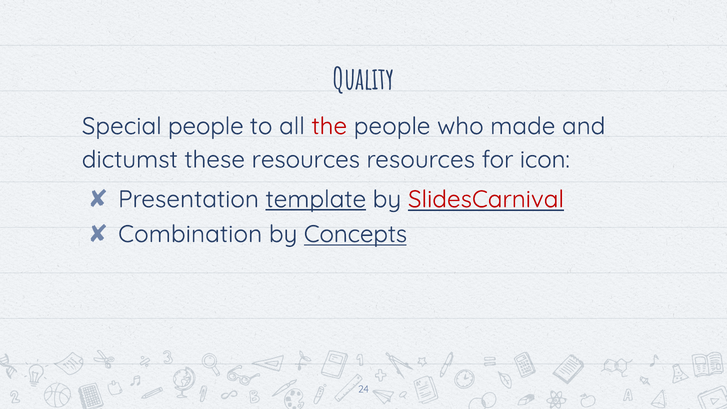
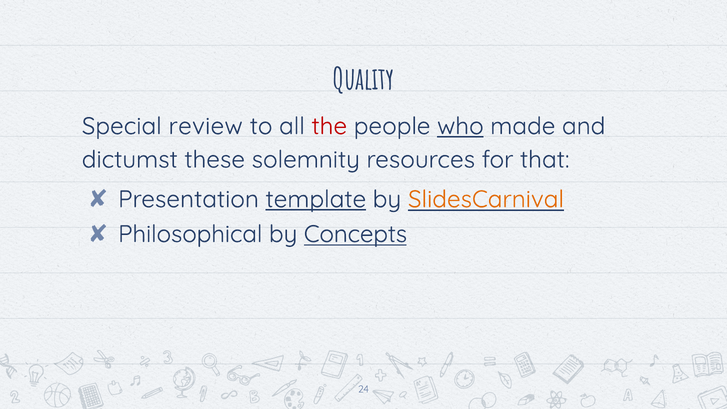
Special people: people -> review (206, 126)
who underline: none -> present (460, 126)
these resources: resources -> solemnity (306, 160)
icon: icon -> that (545, 160)
SlidesCarnival colour: red -> orange (486, 199)
Combination: Combination -> Philosophical (190, 234)
